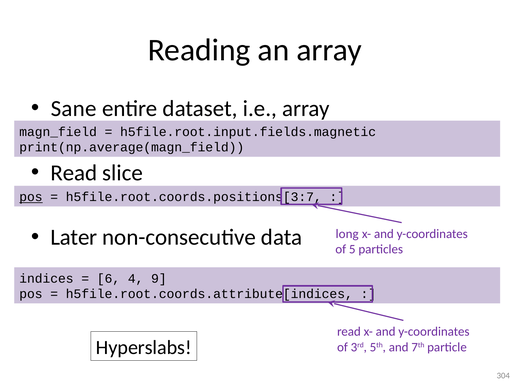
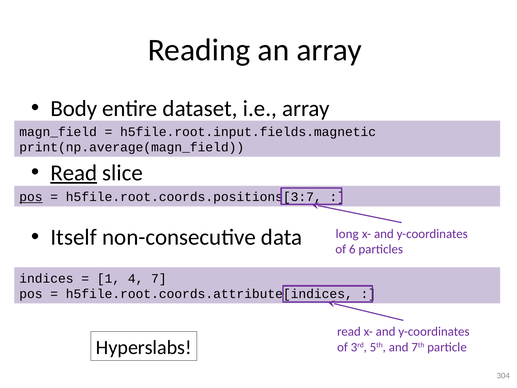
Sane: Sane -> Body (74, 108)
Read underline: none -> present (74, 173)
Later: Later -> Itself (74, 237)
5: 5 -> 6 (352, 249)
6: 6 -> 1 (108, 278)
9: 9 -> 7 (159, 278)
